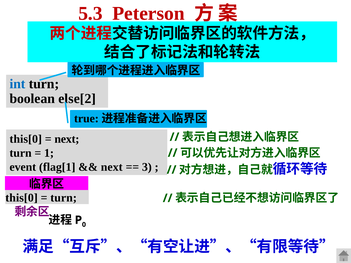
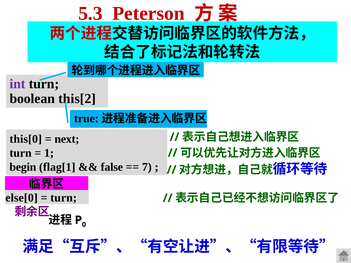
int colour: blue -> purple (17, 84)
else[2: else[2 -> this[2 (77, 99)
event: event -> begin (23, 167)
next: next -> false (112, 167)
3: 3 -> 7 (147, 167)
this[0: this[0 -> else[0 (22, 198)
